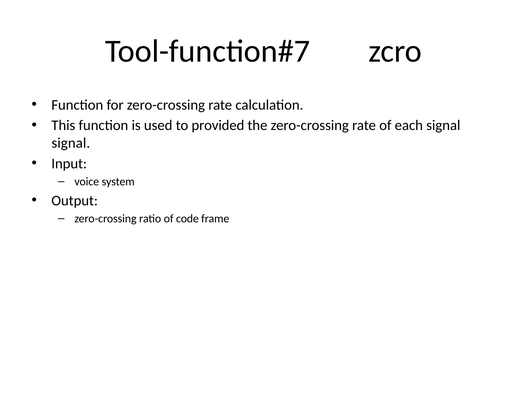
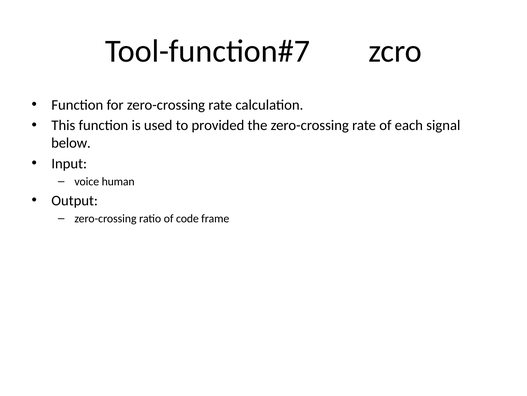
signal: signal -> below (71, 143)
system: system -> human (118, 181)
